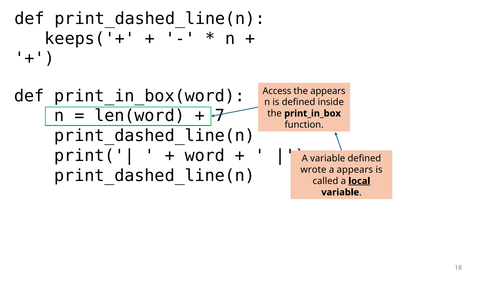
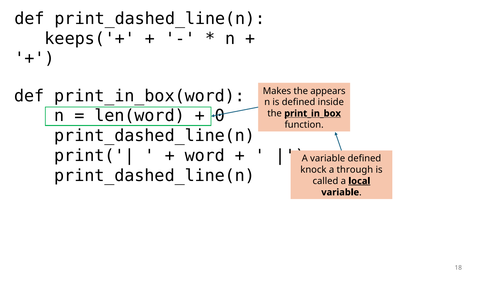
Access: Access -> Makes (277, 91)
7: 7 -> 0 (220, 116)
print_in_box underline: none -> present (313, 114)
wrote: wrote -> knock (313, 170)
a appears: appears -> through (355, 170)
